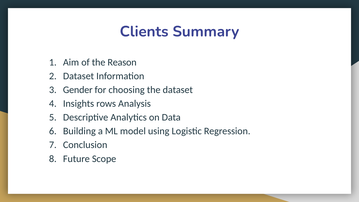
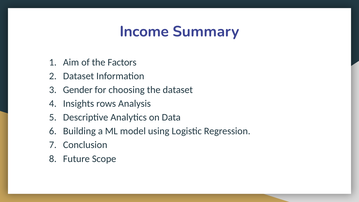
Clients: Clients -> Income (144, 31)
Reason: Reason -> Factors (122, 62)
